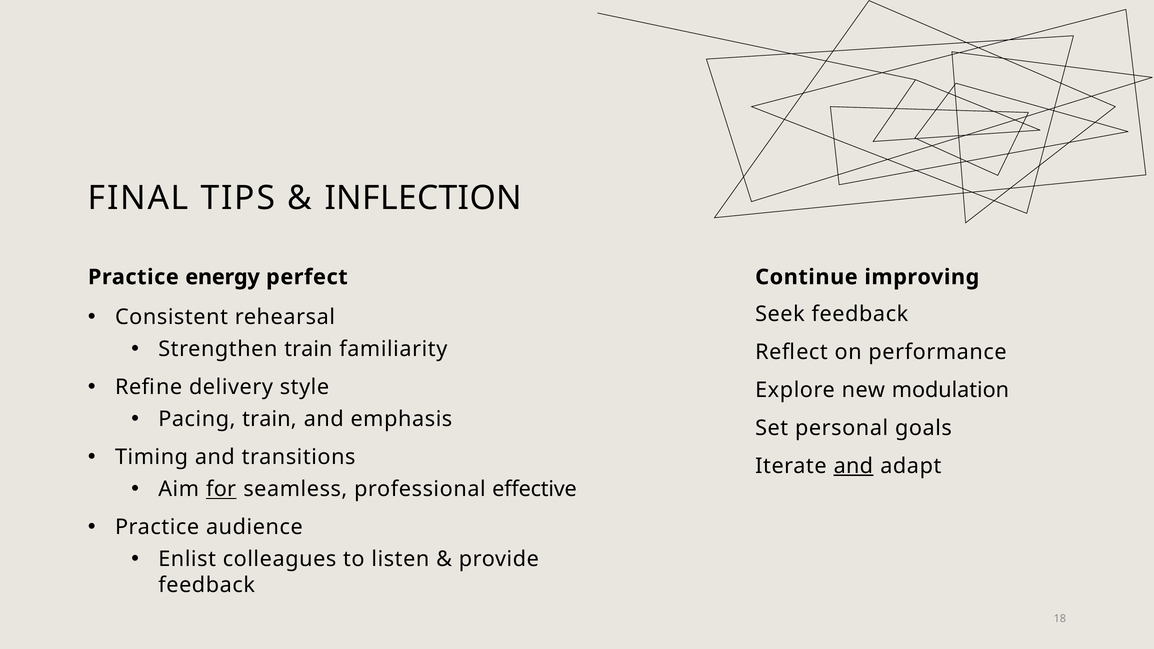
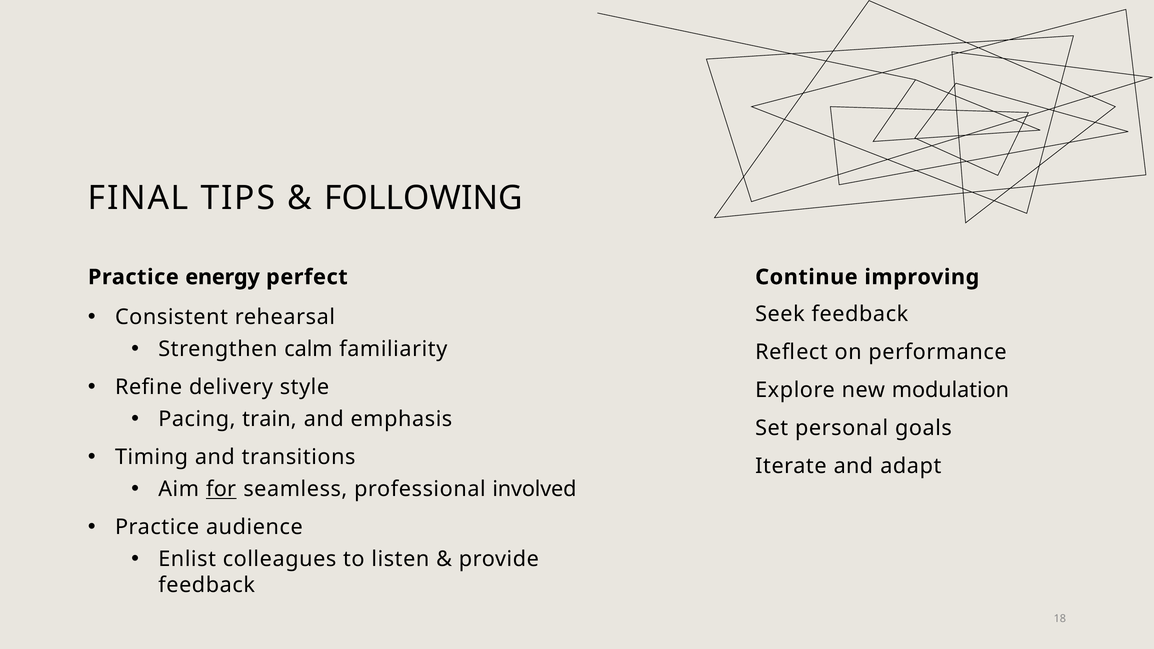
INFLECTION: INFLECTION -> FOLLOWING (423, 198)
Strengthen train: train -> calm (308, 349)
and underline: present -> none (853, 466)
effective: effective -> involved (534, 489)
